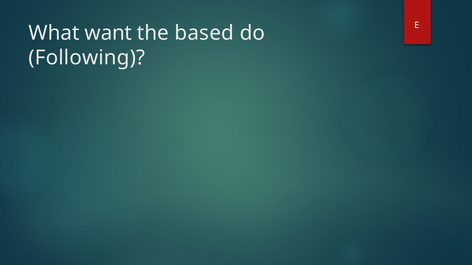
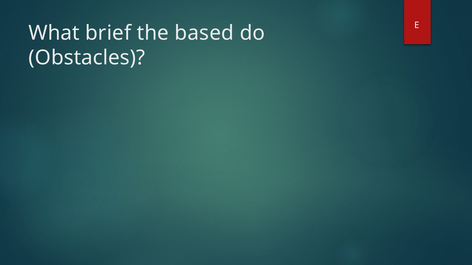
want: want -> brief (108, 33)
Following: Following -> Obstacles (87, 58)
